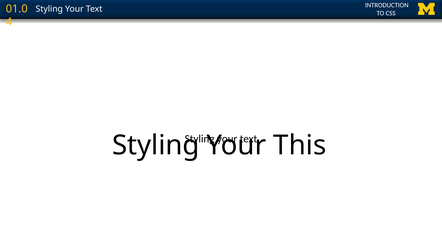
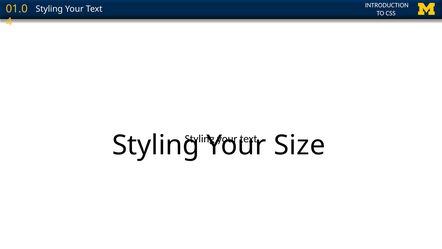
This: This -> Size (300, 145)
